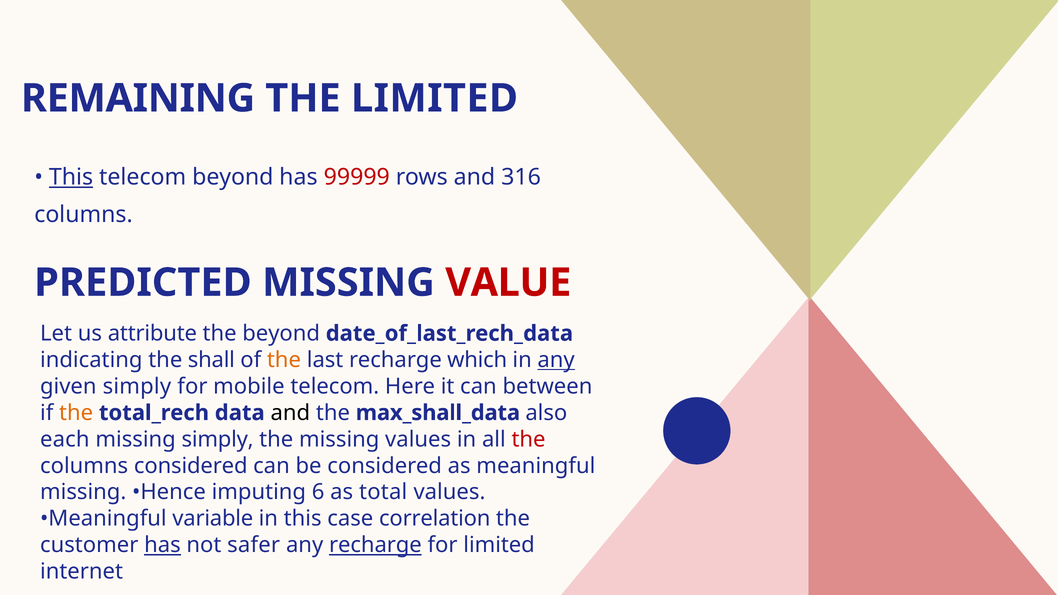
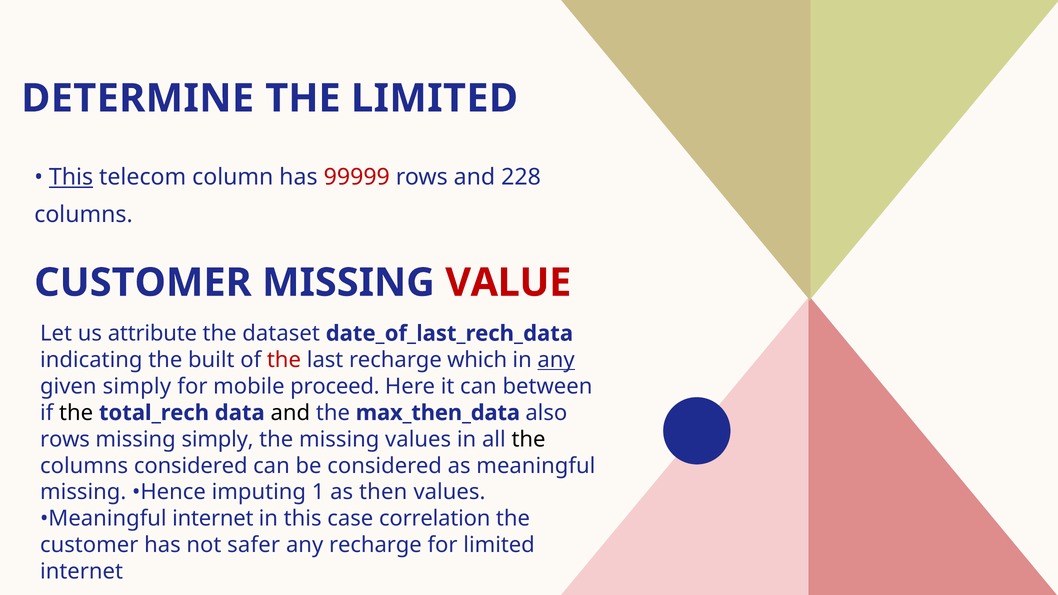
REMAINING: REMAINING -> DETERMINE (138, 98)
telecom beyond: beyond -> column (233, 177)
316: 316 -> 228 (521, 177)
PREDICTED: PREDICTED -> CUSTOMER (143, 283)
the beyond: beyond -> dataset (281, 334)
shall: shall -> built (211, 360)
the colour: orange -> red (284, 360)
mobile telecom: telecom -> proceed (335, 386)
the colour: orange -> black (76, 413)
max_shall_data: max_shall_data -> max_then_data (438, 413)
each: each -> rows (65, 439)
the colour: red -> black (529, 439)
6: 6 -> 1 (318, 492)
total: total -> then (383, 492)
Meaningful variable: variable -> internet (213, 519)
has underline: present -> none (162, 545)
recharge underline: present -> none (375, 545)
